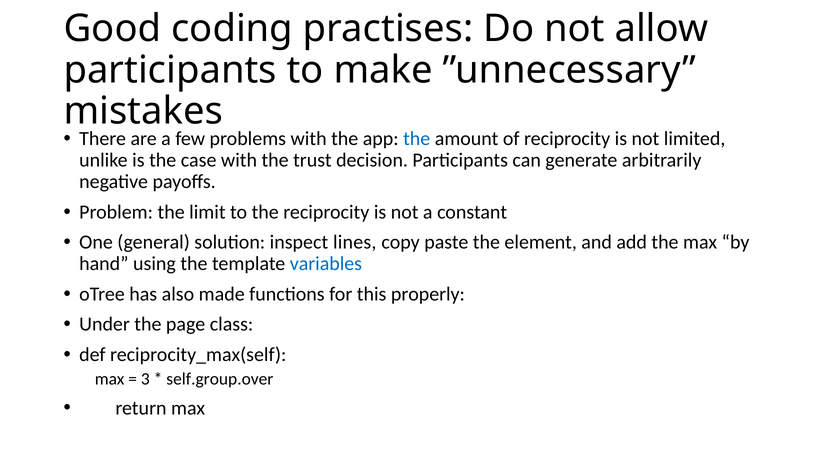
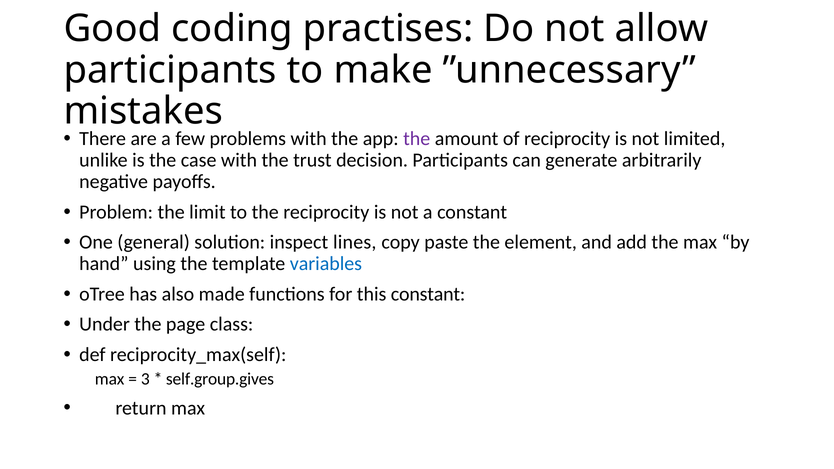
the colour: blue -> purple (417, 139)
this properly: properly -> constant (428, 294)
self.group.over: self.group.over -> self.group.gives (220, 379)
